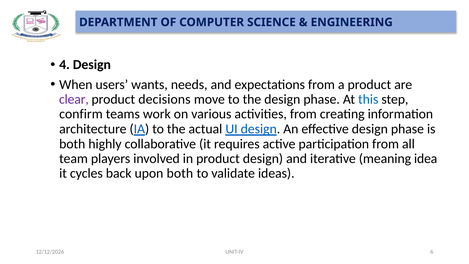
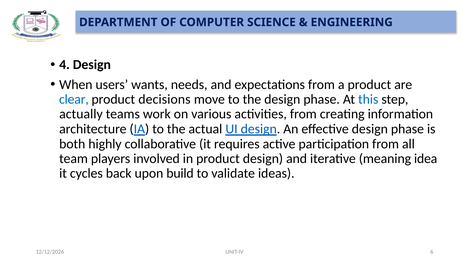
clear colour: purple -> blue (74, 99)
confirm: confirm -> actually (81, 114)
upon both: both -> build (180, 173)
